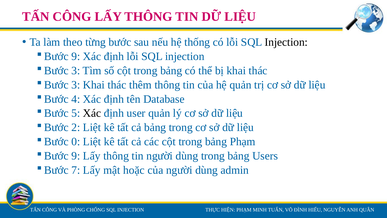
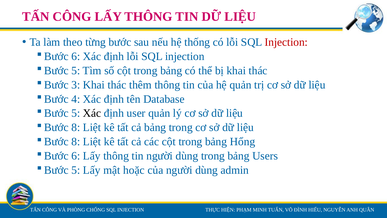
Injection colour: black -> red (286, 42)
9: 9 -> 6 (76, 56)
3: 3 -> 5 (76, 70)
2: 2 -> 8 (76, 127)
0: 0 -> 8 (76, 142)
bảng Phạm: Phạm -> Hổng (243, 142)
9: 9 -> 6 (76, 156)
7: 7 -> 5 (76, 170)
